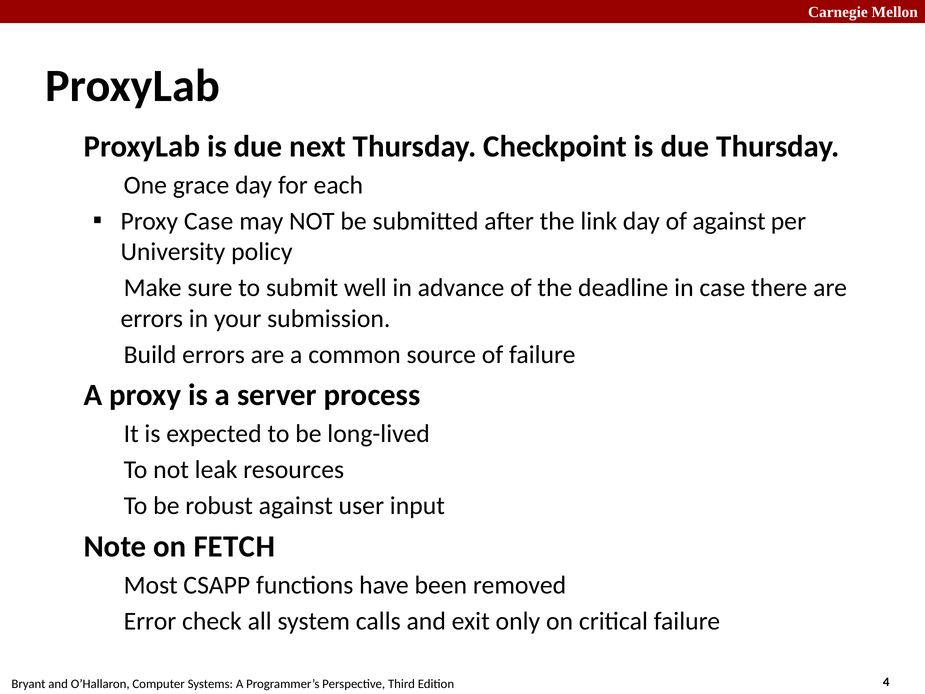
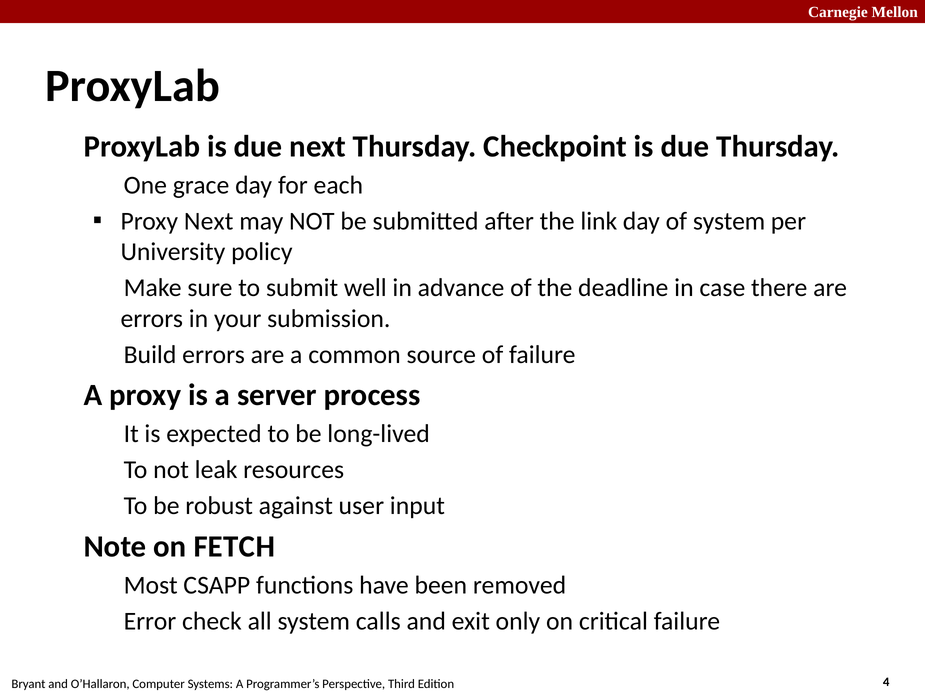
Proxy Case: Case -> Next (209, 221)
of against: against -> system (729, 221)
